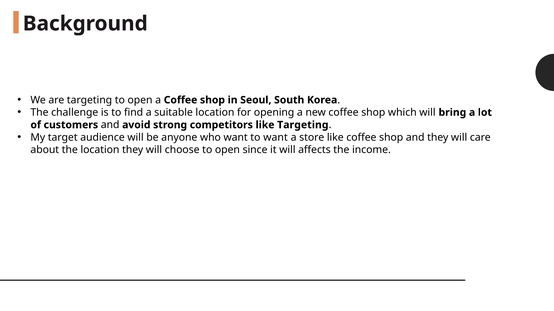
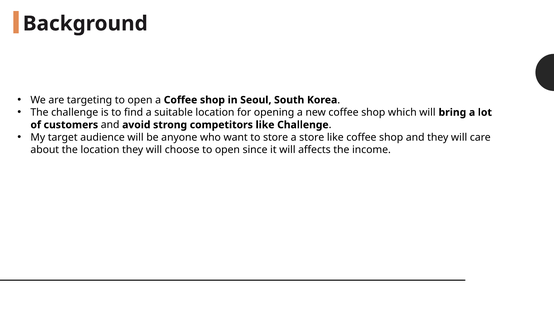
like Targeting: Targeting -> Challenge (303, 125)
to want: want -> store (276, 138)
